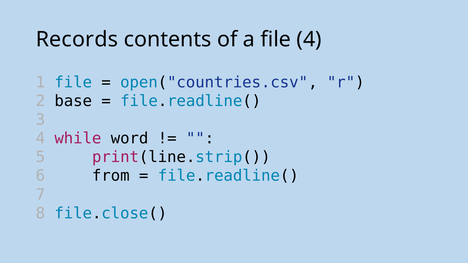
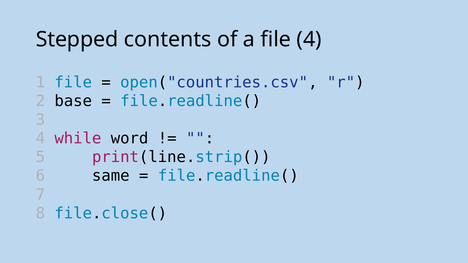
Records: Records -> Stepped (77, 39)
from: from -> same (111, 176)
